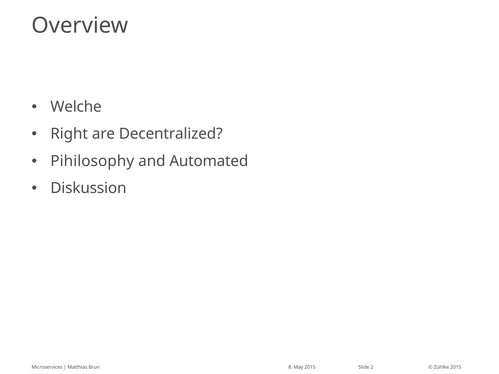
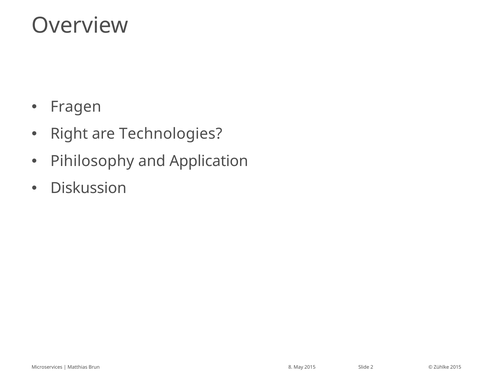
Welche: Welche -> Fragen (76, 107)
Decentralized: Decentralized -> Technologies (171, 134)
Automated: Automated -> Application (209, 161)
